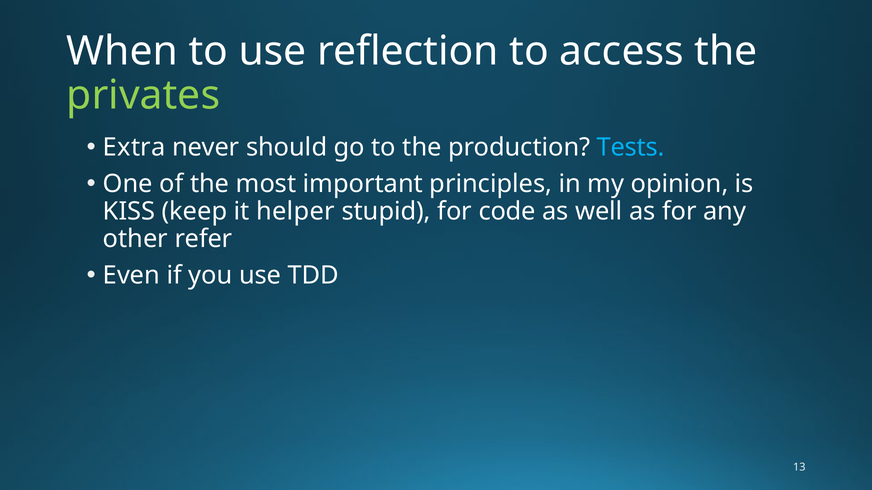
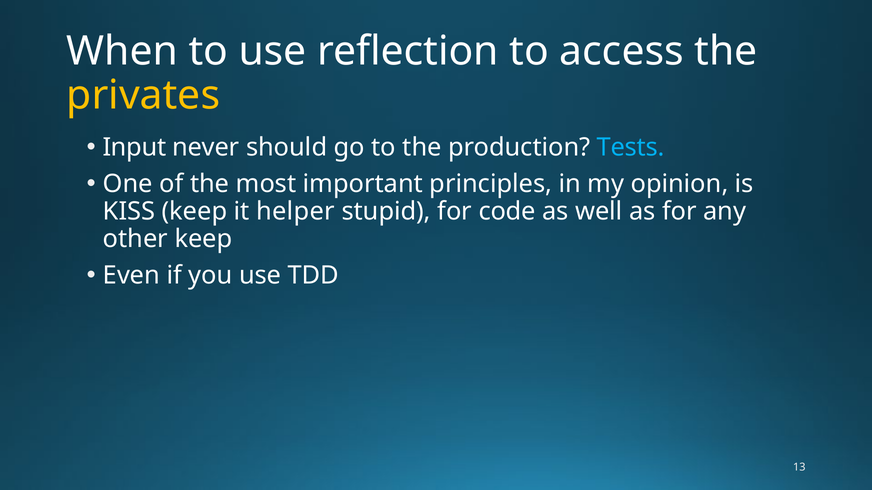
privates colour: light green -> yellow (143, 95)
Extra: Extra -> Input (134, 147)
other refer: refer -> keep (203, 239)
